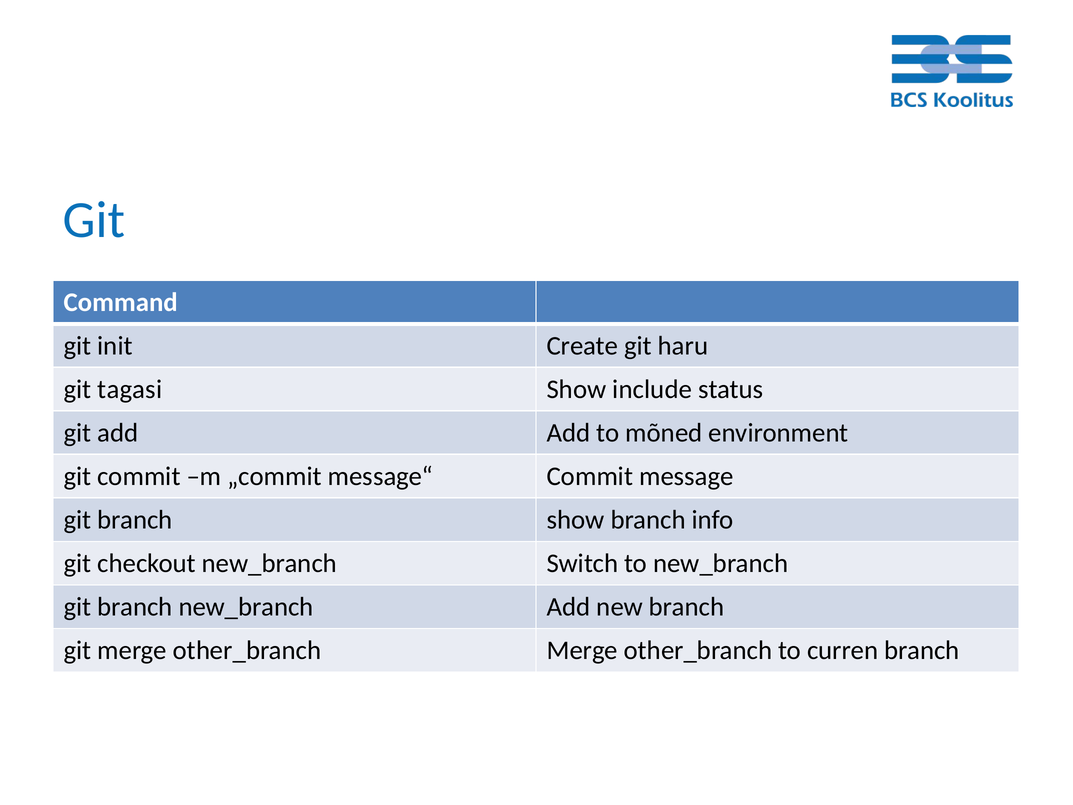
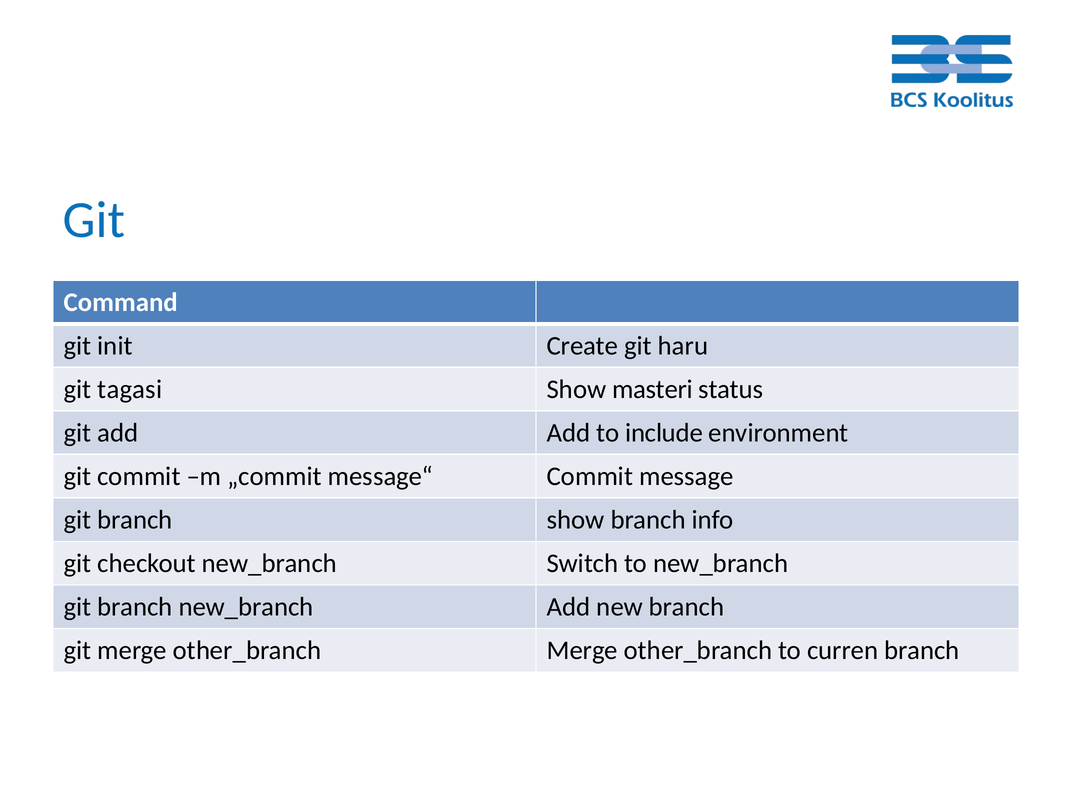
include: include -> masteri (652, 389)
mõned: mõned -> include (664, 433)
